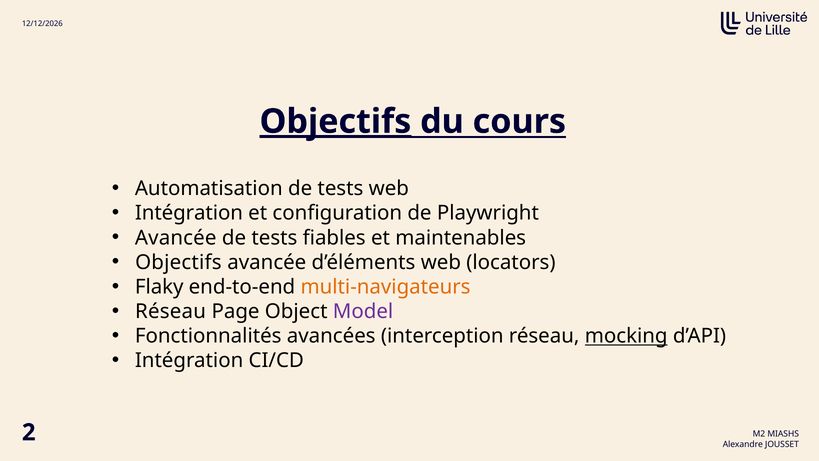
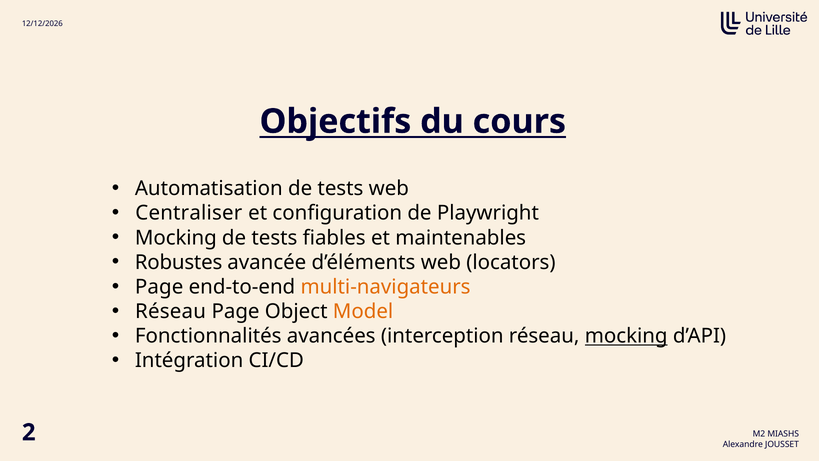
Objectifs underline: present -> none (335, 121)
Intégration: Intégration -> Centraliser (189, 213)
Avancée: Avancée -> Mocking (176, 238)
Objectifs: Objectifs -> Robustes (179, 262)
Flaky: Flaky -> Page (159, 287)
Model colour: purple -> orange (363, 311)
